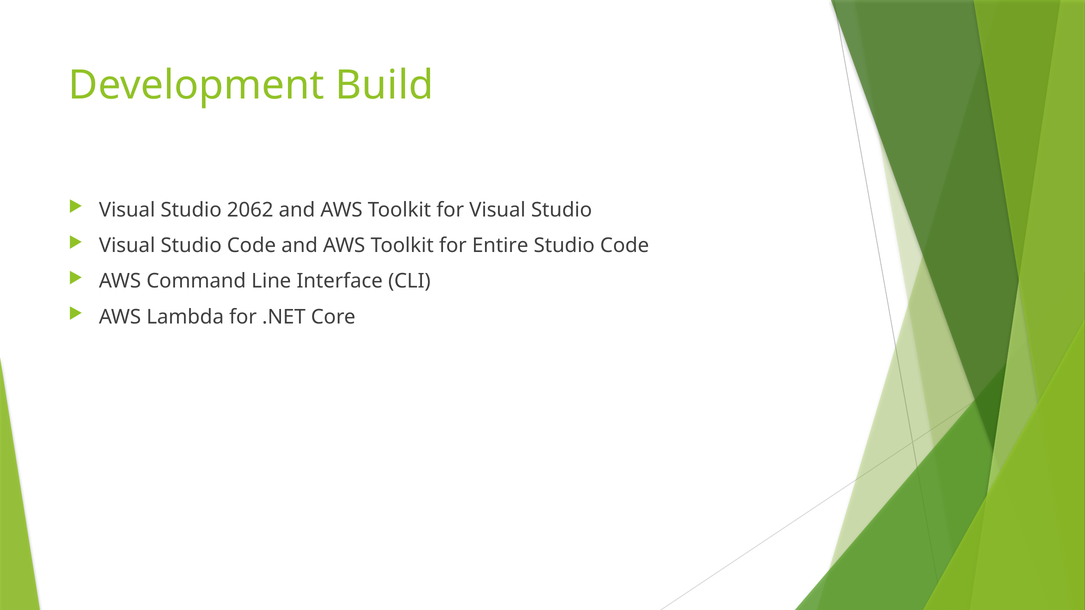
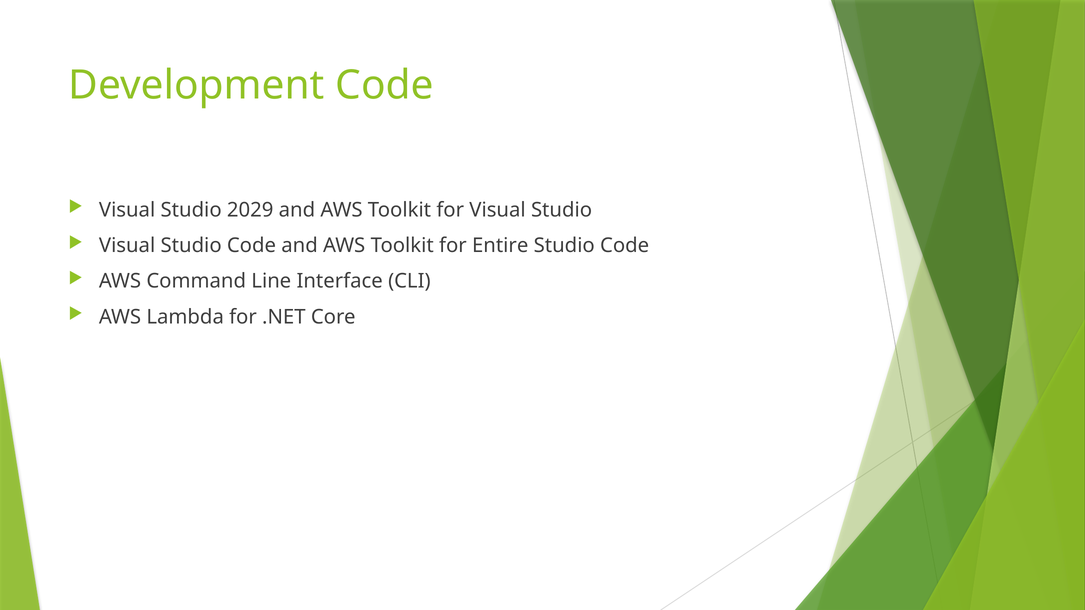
Development Build: Build -> Code (385, 86)
2062: 2062 -> 2029 (250, 210)
